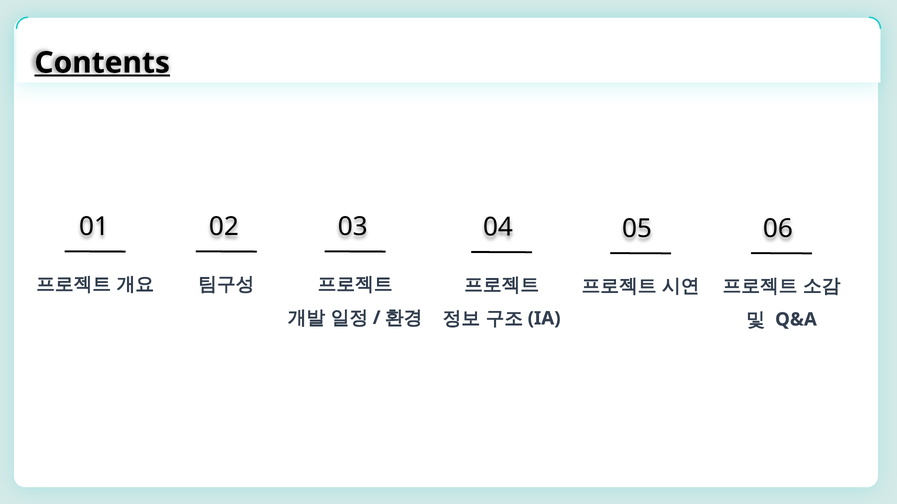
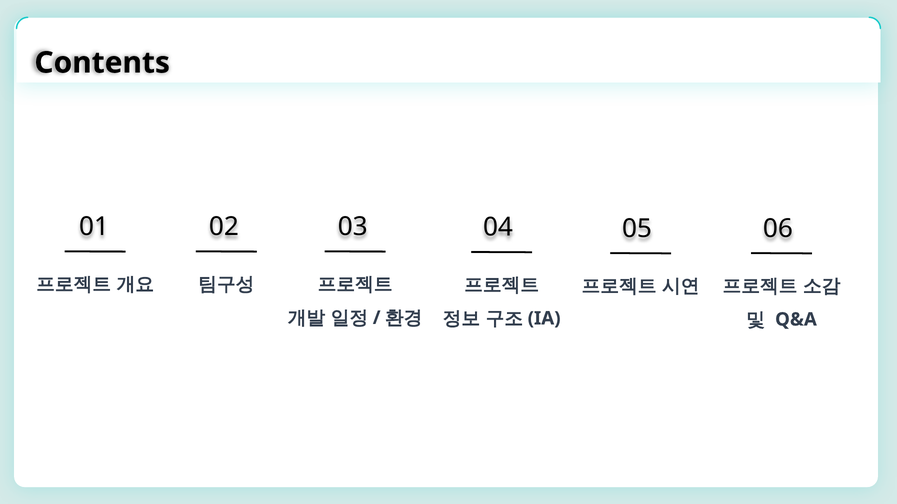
Contents underline: present -> none (102, 63)
